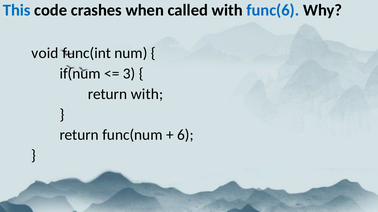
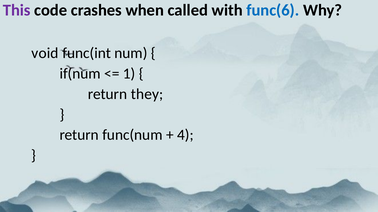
This colour: blue -> purple (17, 10)
3: 3 -> 1 (129, 74)
return with: with -> they (147, 94)
6: 6 -> 4 (185, 135)
